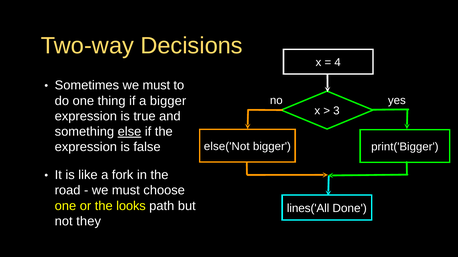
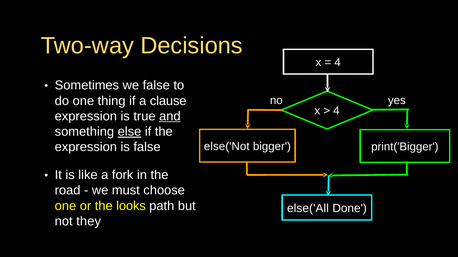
Sometimes we must: must -> false (156, 86)
a bigger: bigger -> clause (168, 101)
3: 3 -> 4 (336, 111)
and underline: none -> present (170, 117)
lines('All: lines('All -> else('All (308, 209)
